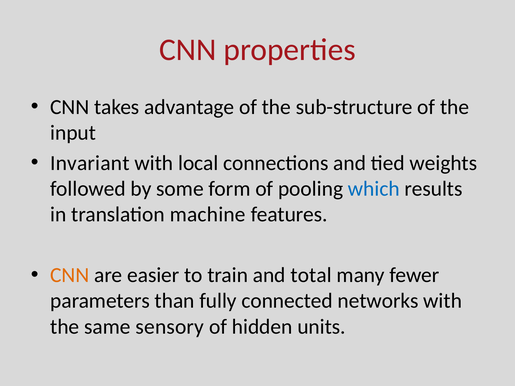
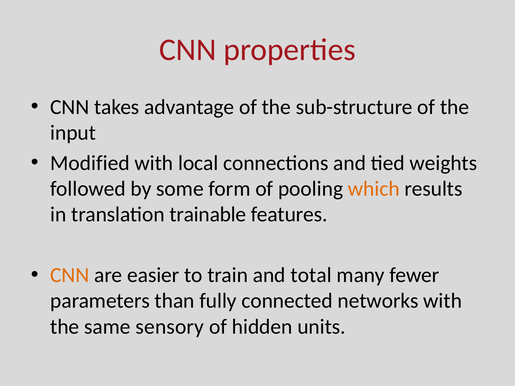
Invariant: Invariant -> Modified (90, 163)
which colour: blue -> orange (374, 189)
machine: machine -> trainable (208, 215)
